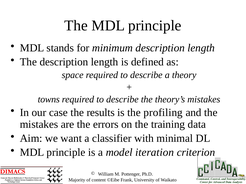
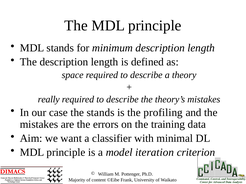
towns: towns -> really (49, 100)
the results: results -> stands (101, 113)
